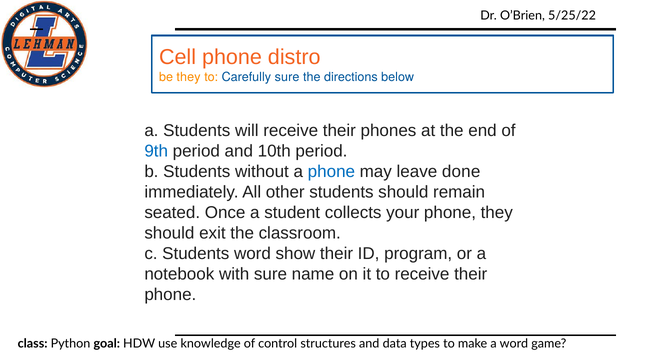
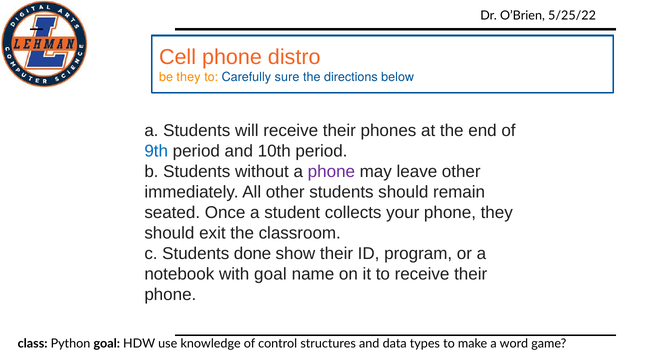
phone colour: blue -> purple (331, 171)
leave done: done -> other (461, 171)
Students word: word -> done (253, 253)
with sure: sure -> goal (270, 274)
